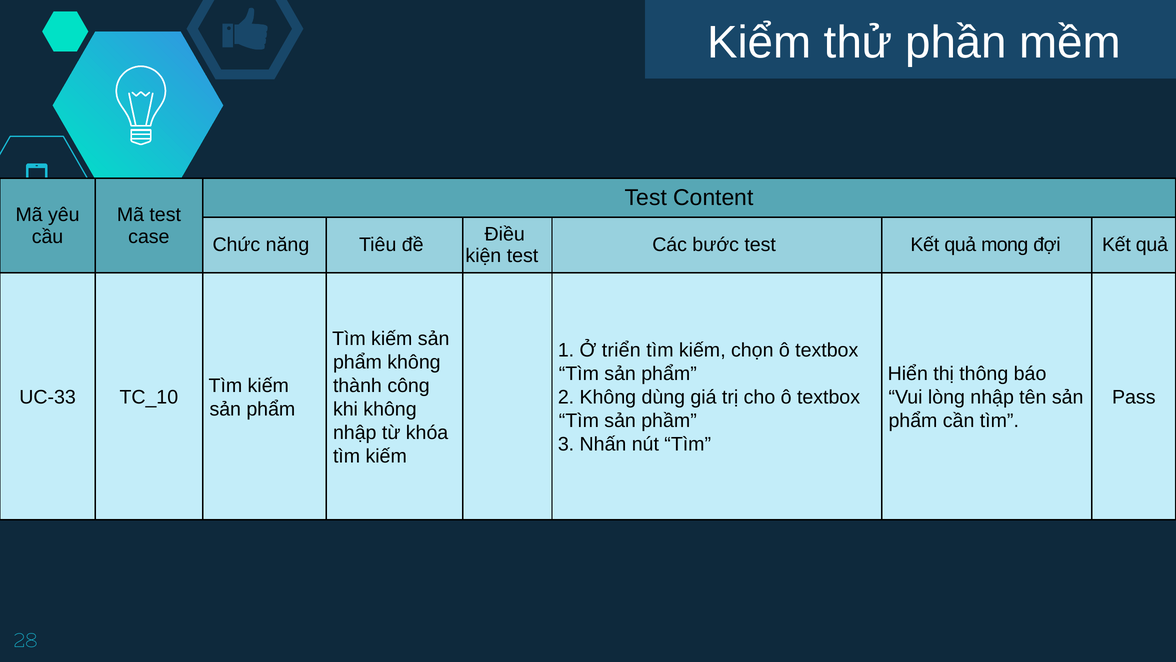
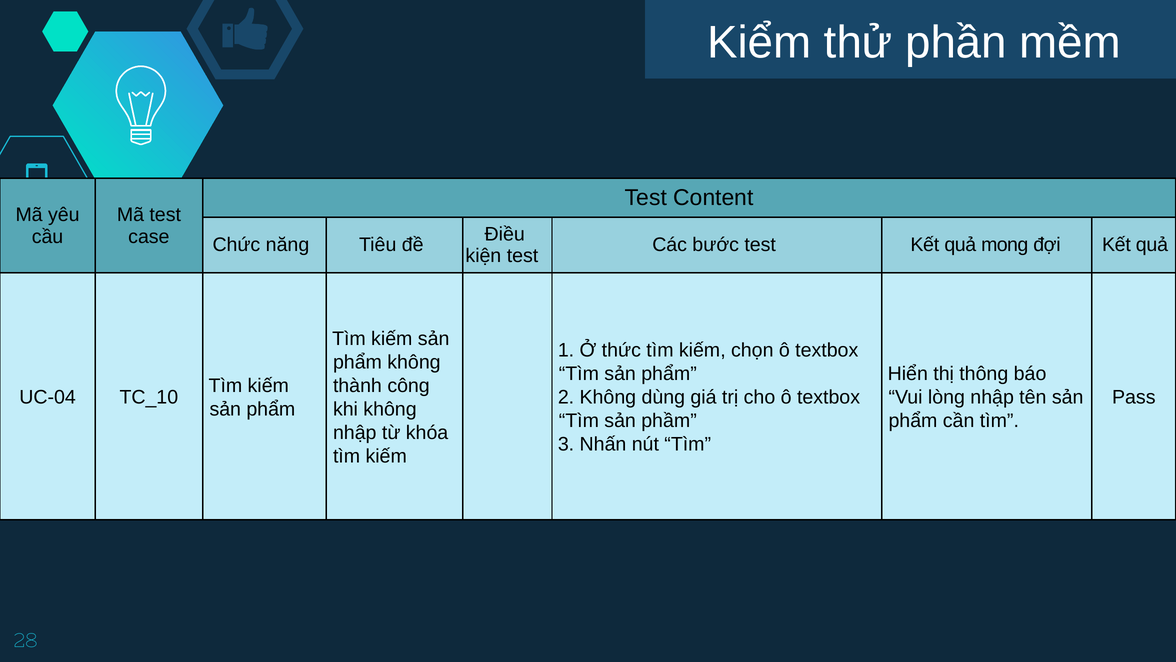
triển: triển -> thức (621, 350)
UC-33: UC-33 -> UC-04 (48, 397)
